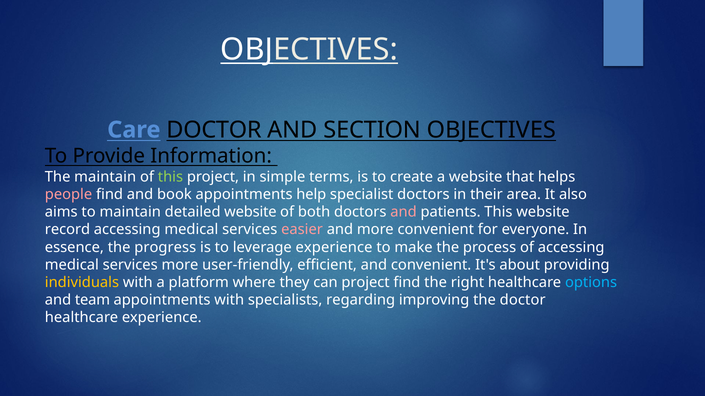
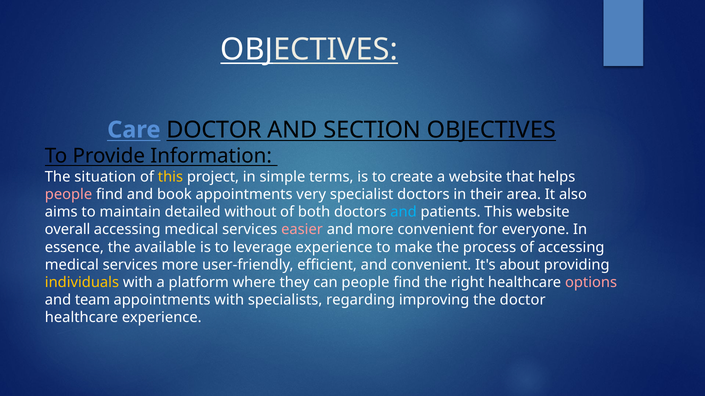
The maintain: maintain -> situation (105, 177)
this colour: light green -> yellow (170, 177)
help: help -> very (311, 195)
detailed website: website -> without (250, 212)
and colour: pink -> light blue (403, 212)
record: record -> overall (68, 230)
progress: progress -> available (165, 248)
can project: project -> people (365, 283)
options colour: light blue -> pink (591, 283)
